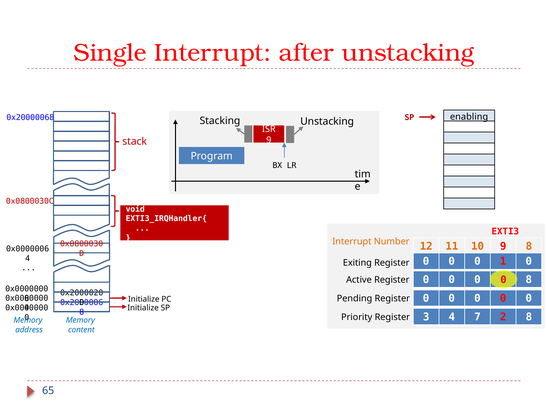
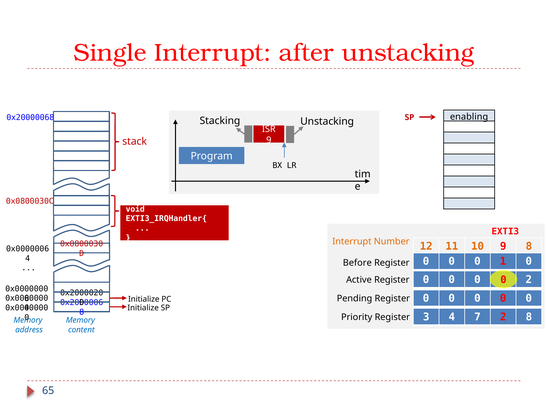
Exiting: Exiting -> Before (357, 263)
0 8: 8 -> 2 (529, 280)
